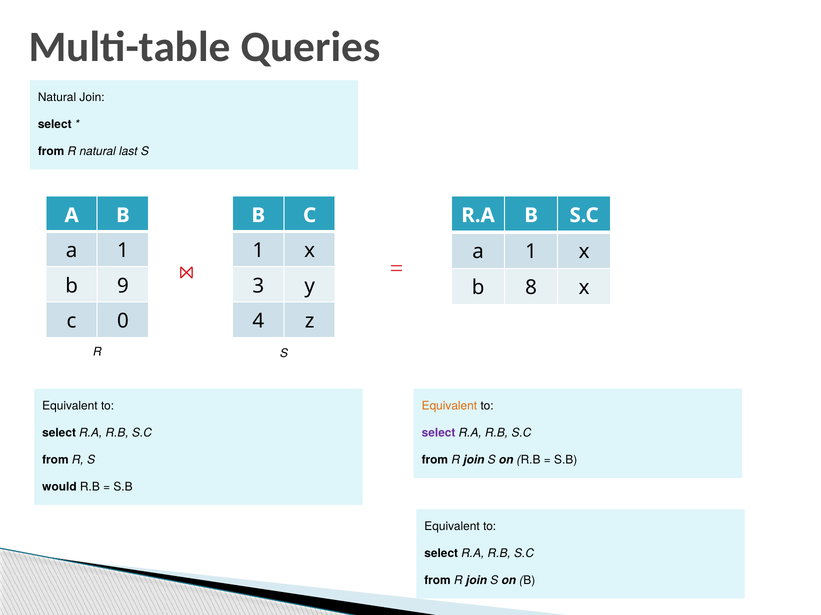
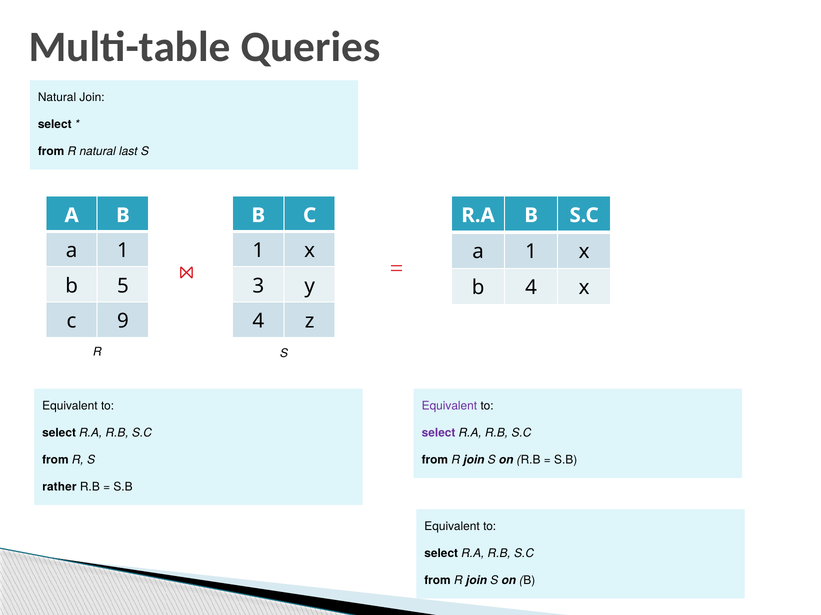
9: 9 -> 5 (123, 286)
b 8: 8 -> 4 (531, 288)
0: 0 -> 9 (123, 322)
Equivalent colour: orange -> purple (449, 406)
would: would -> rather (59, 487)
